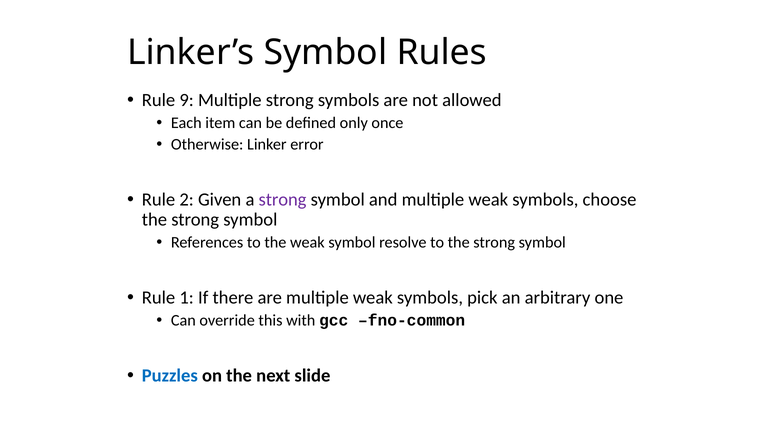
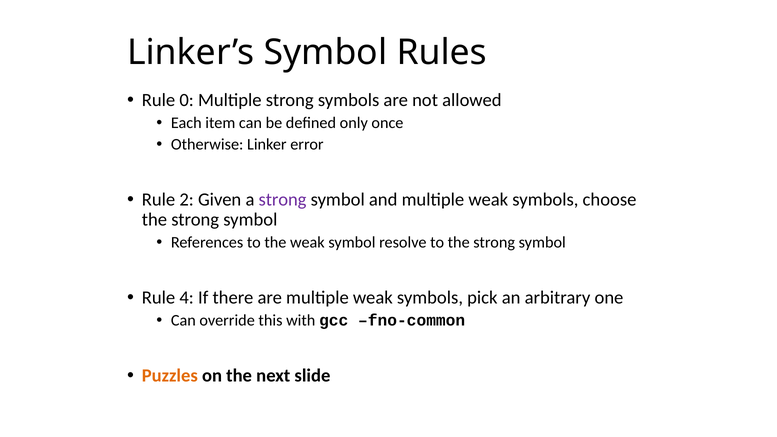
9: 9 -> 0 (187, 100)
1: 1 -> 4 (187, 298)
Puzzles colour: blue -> orange (170, 376)
